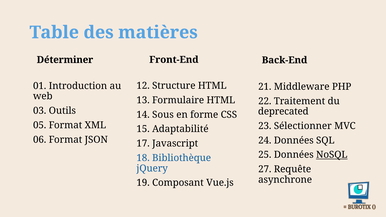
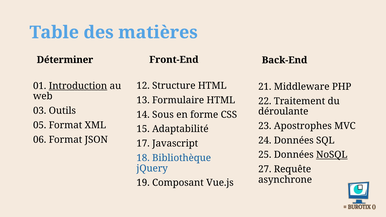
Introduction underline: none -> present (78, 86)
deprecated: deprecated -> déroulante (283, 112)
Sélectionner: Sélectionner -> Apostrophes (303, 126)
